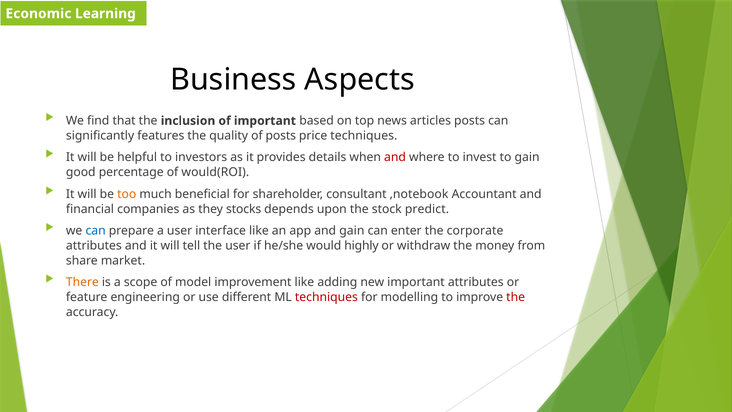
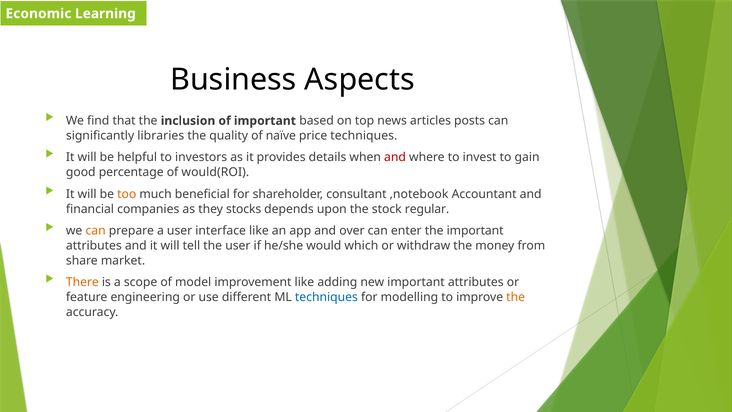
features: features -> libraries (161, 136)
of posts: posts -> naïve (281, 136)
predict: predict -> regular (427, 209)
can colour: blue -> orange (96, 231)
and gain: gain -> over (352, 231)
the corporate: corporate -> important (475, 231)
highly: highly -> which (361, 246)
techniques colour: red -> blue (326, 297)
the colour: red -> orange (516, 297)
